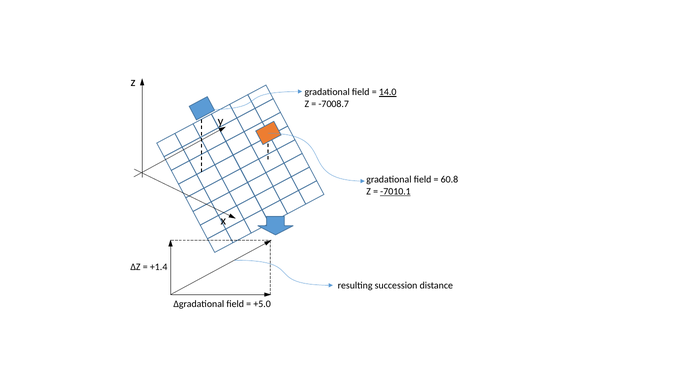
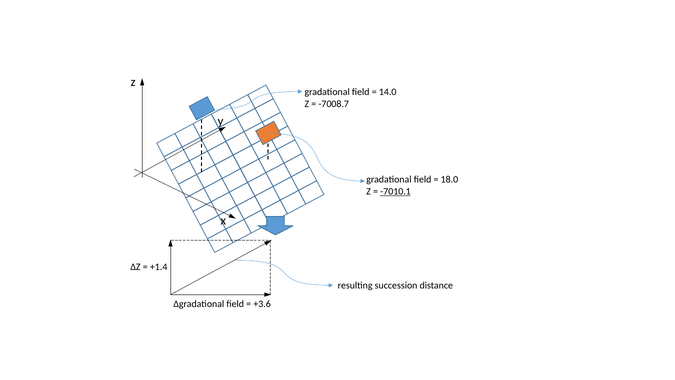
14.0 underline: present -> none (388, 92)
60.8: 60.8 -> 18.0 (449, 180)
+5.0: +5.0 -> +3.6 (262, 304)
